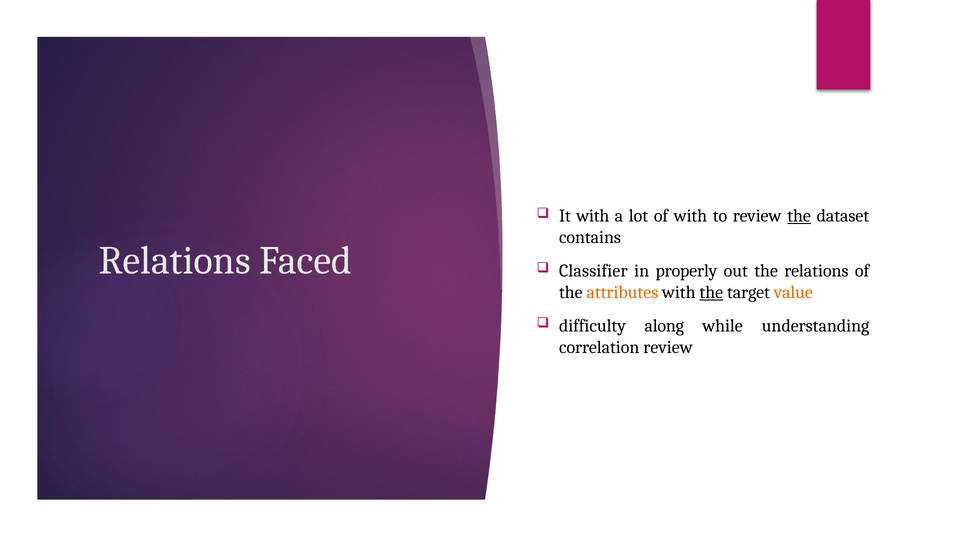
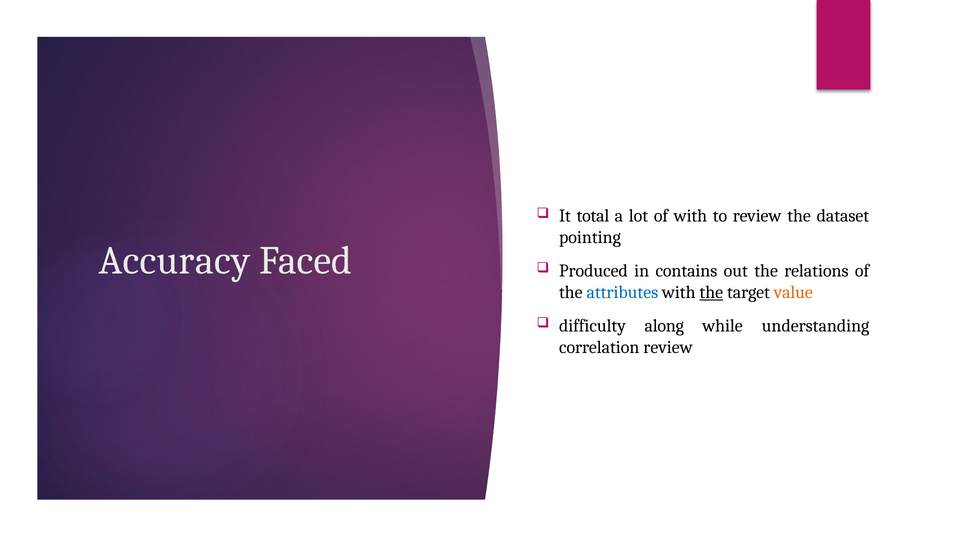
It with: with -> total (593, 216)
the underline: present -> none (799, 216)
contains: contains -> pointing (590, 237)
Relations: Relations -> Accuracy (174, 260)
Classifier: Classifier -> Produced (593, 271)
properly: properly -> contains (686, 271)
attributes colour: orange -> blue (622, 292)
